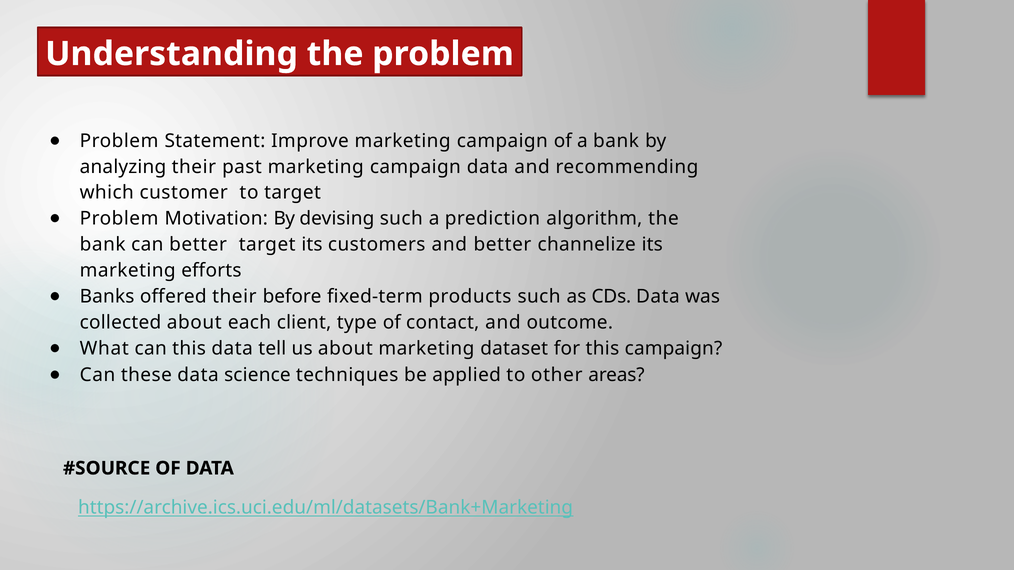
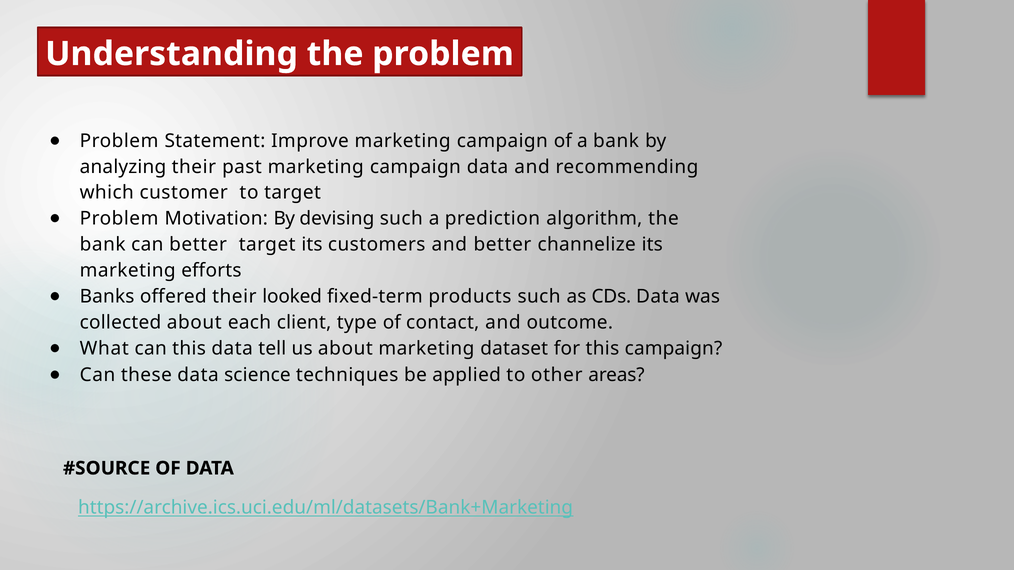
before: before -> looked (292, 297)
